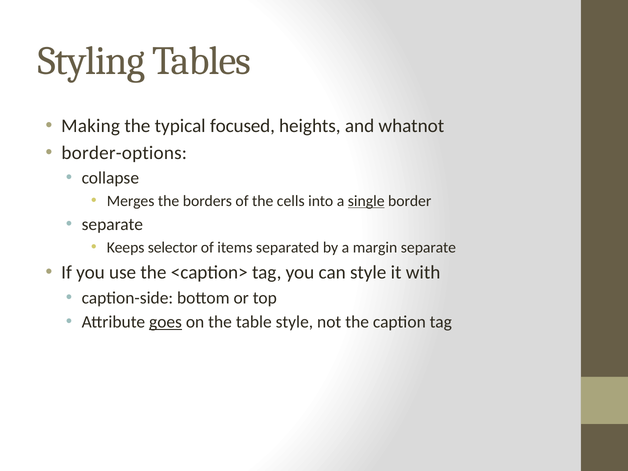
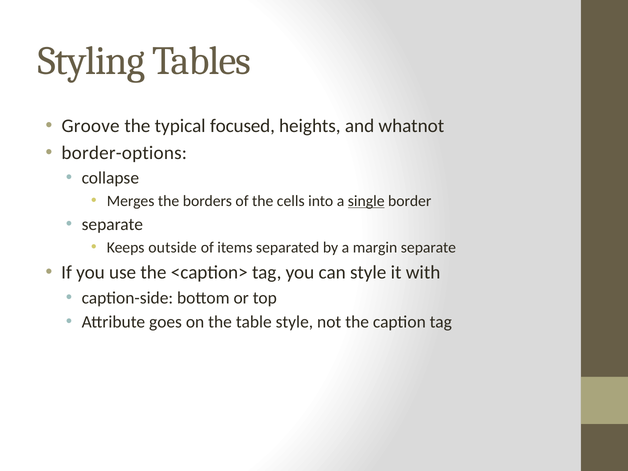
Making: Making -> Groove (91, 126)
selector: selector -> outside (173, 247)
goes underline: present -> none (165, 322)
